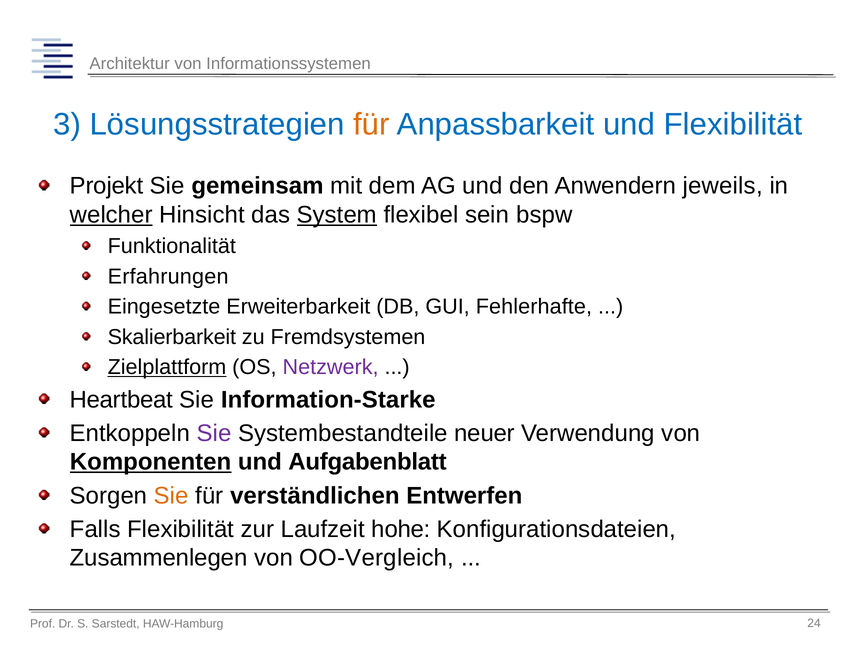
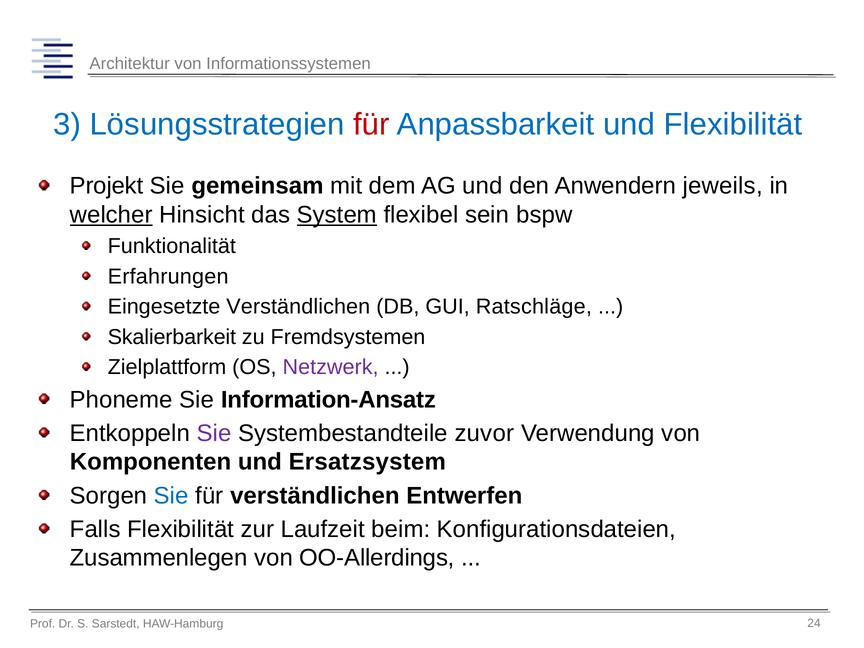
für colour: orange -> red (371, 125)
Eingesetzte Erweiterbarkeit: Erweiterbarkeit -> Verständlichen (298, 307)
Fehlerhafte: Fehlerhafte -> Ratschläge (534, 307)
Zielplattform underline: present -> none (167, 367)
Heartbeat: Heartbeat -> Phoneme (121, 400)
Information-Starke: Information-Starke -> Information-Ansatz (328, 400)
neuer: neuer -> zuvor (484, 433)
Komponenten underline: present -> none (151, 462)
Aufgabenblatt: Aufgabenblatt -> Ersatzsystem (367, 462)
Sie colour: orange -> blue (171, 496)
hohe: hohe -> beim (401, 529)
OO-Vergleich: OO-Vergleich -> OO-Allerdings (377, 558)
